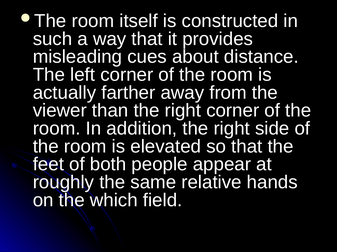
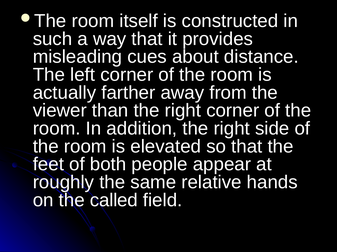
which: which -> called (114, 201)
